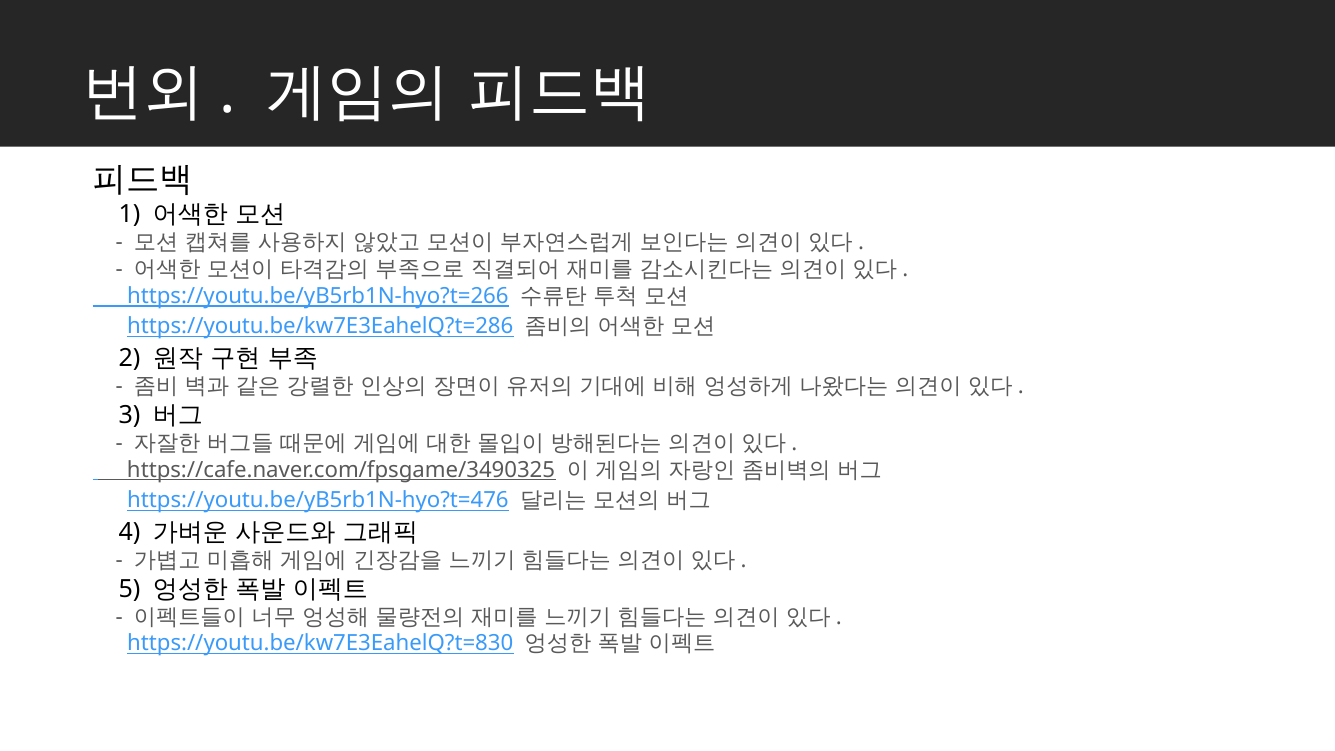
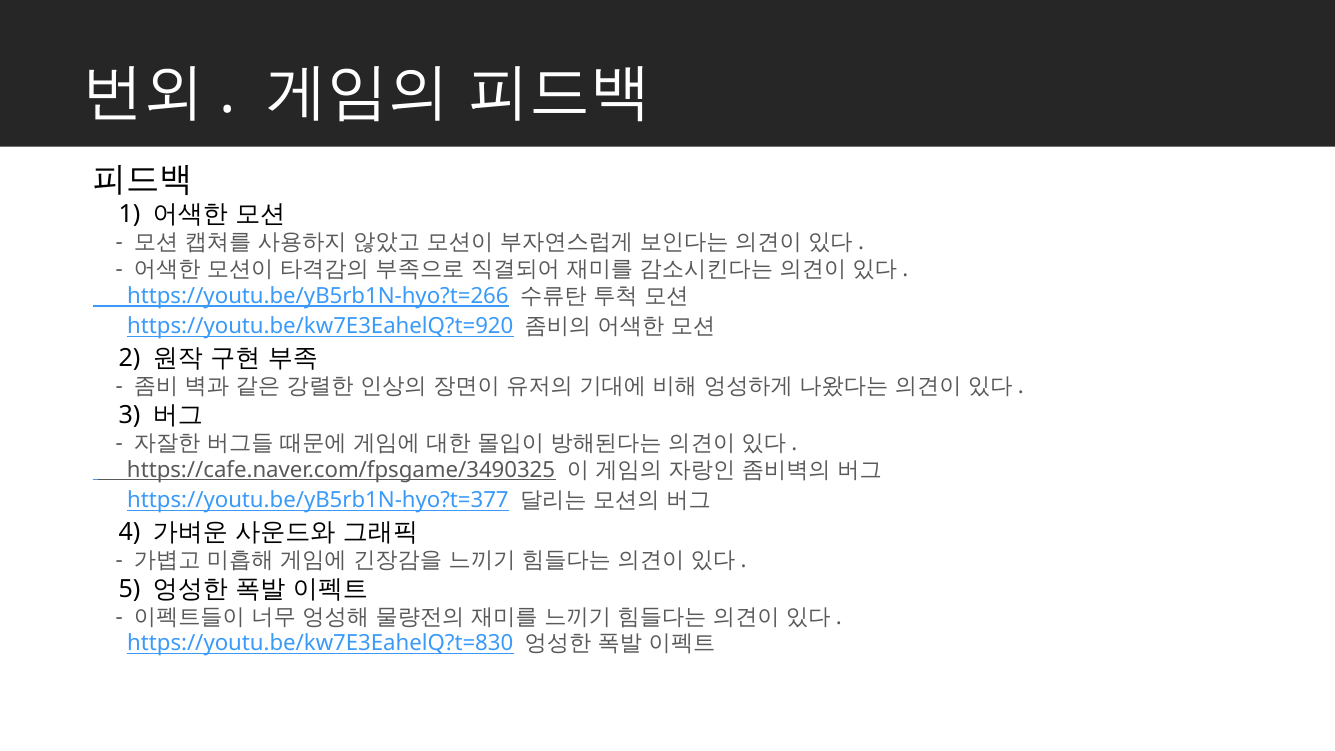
https://youtu.be/kw7E3EahelQ?t=286: https://youtu.be/kw7E3EahelQ?t=286 -> https://youtu.be/kw7E3EahelQ?t=920 (320, 326)
https://youtu.be/yB5rb1N-hyo?t=476: https://youtu.be/yB5rb1N-hyo?t=476 -> https://youtu.be/yB5rb1N-hyo?t=377 (318, 500)
